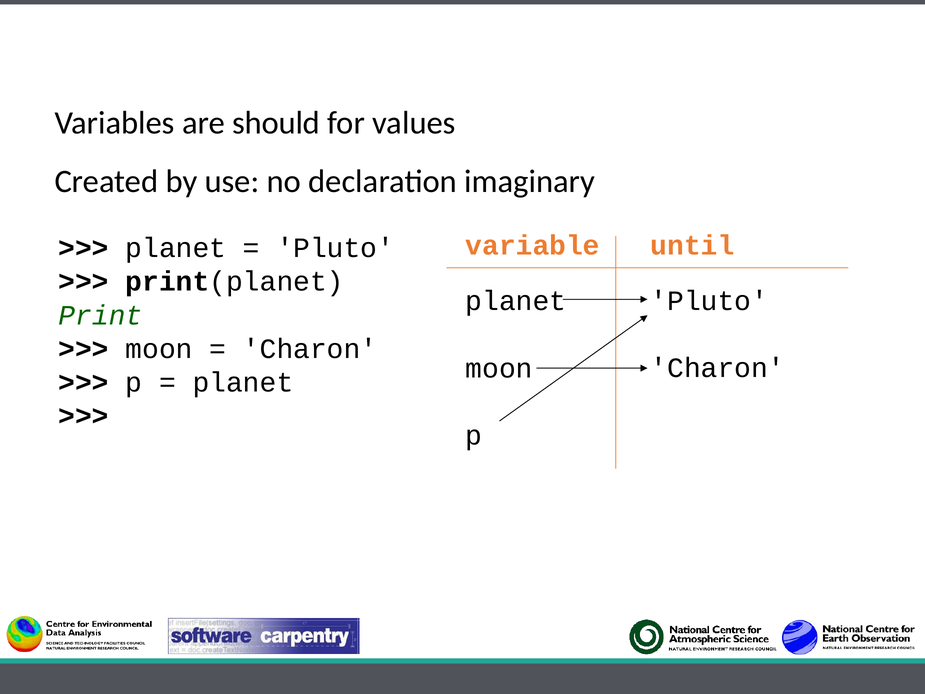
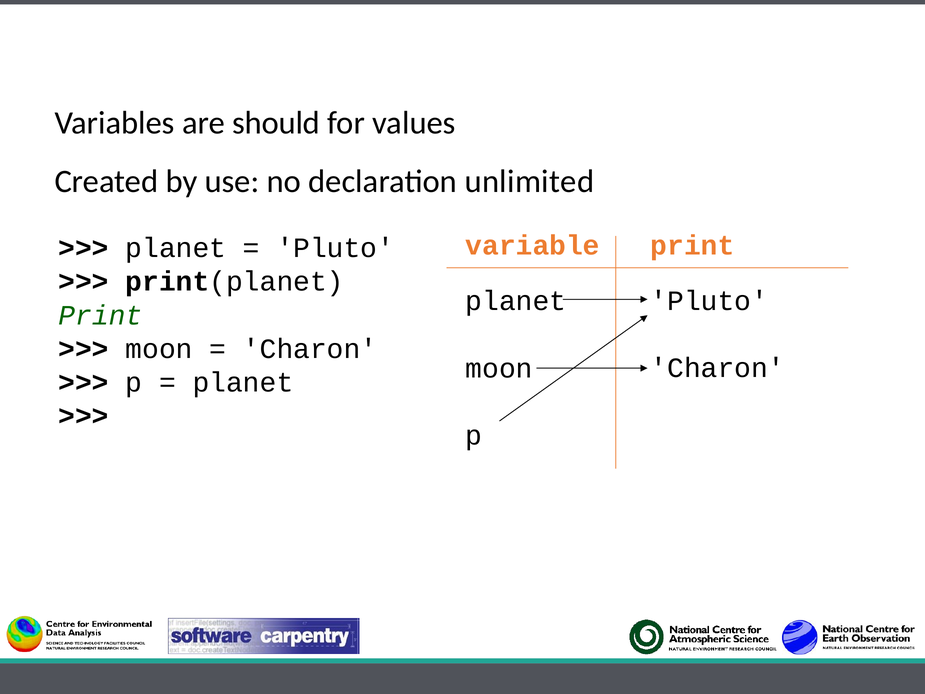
imaginary: imaginary -> unlimited (529, 182)
variable until: until -> print (692, 245)
